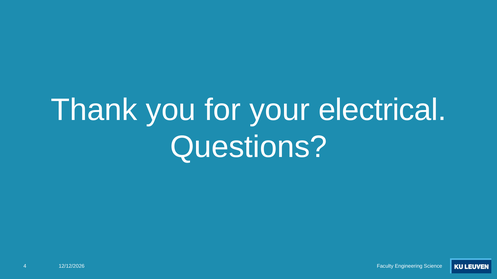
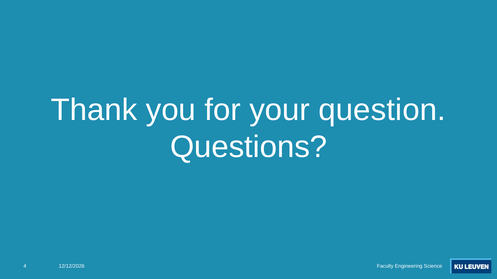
electrical: electrical -> question (382, 110)
